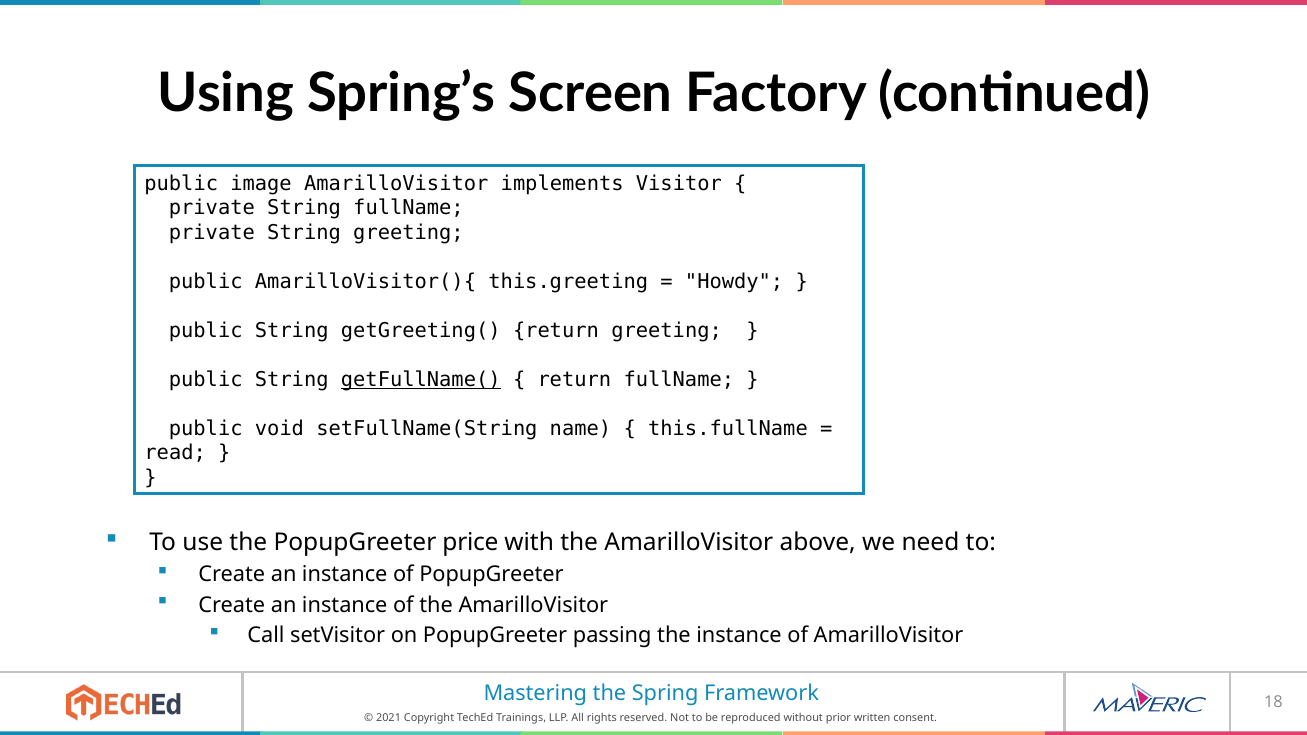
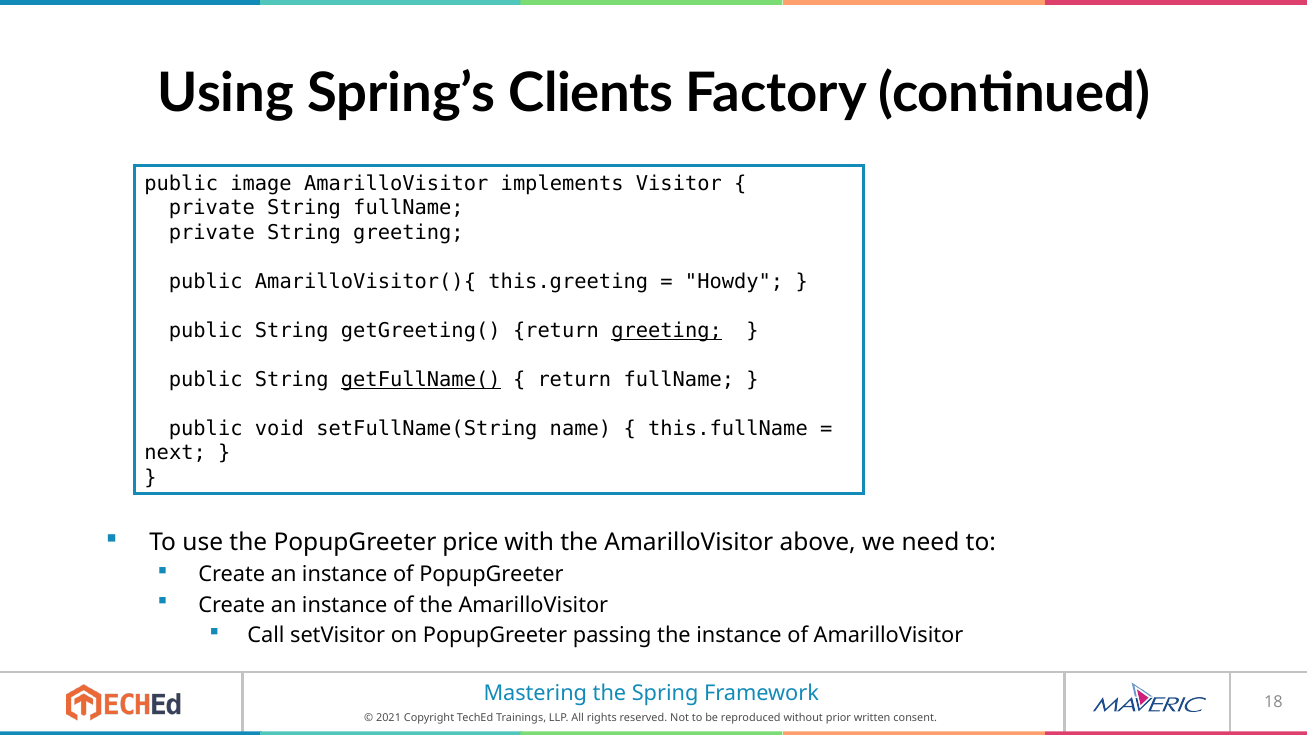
Screen: Screen -> Clients (591, 94)
greeting underline: none -> present (667, 331)
read: read -> next (175, 453)
